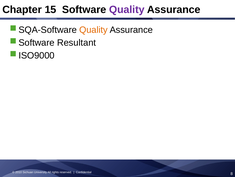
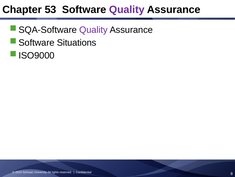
15: 15 -> 53 (50, 10)
Quality colour: orange -> purple (94, 30)
Resultant: Resultant -> Situations (77, 43)
